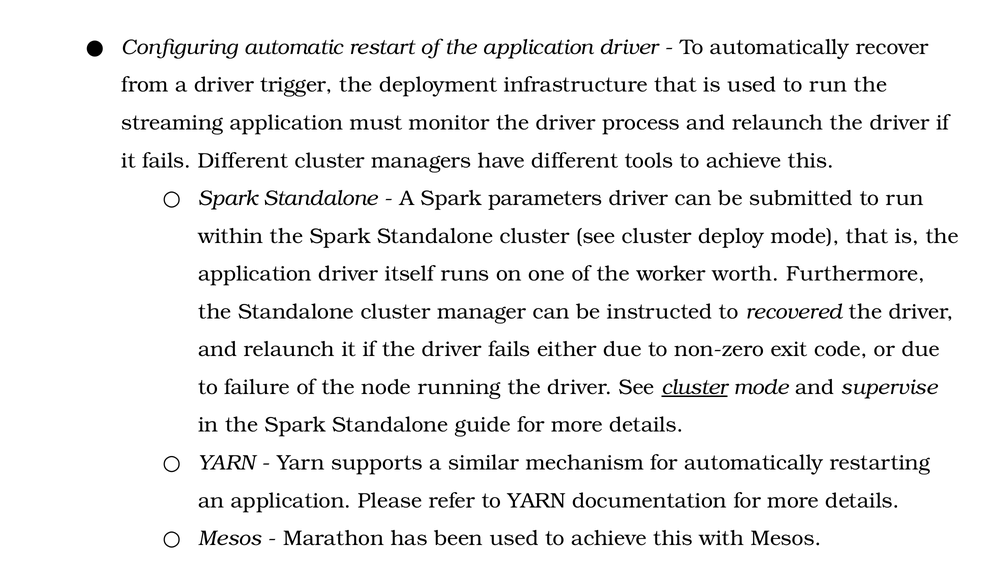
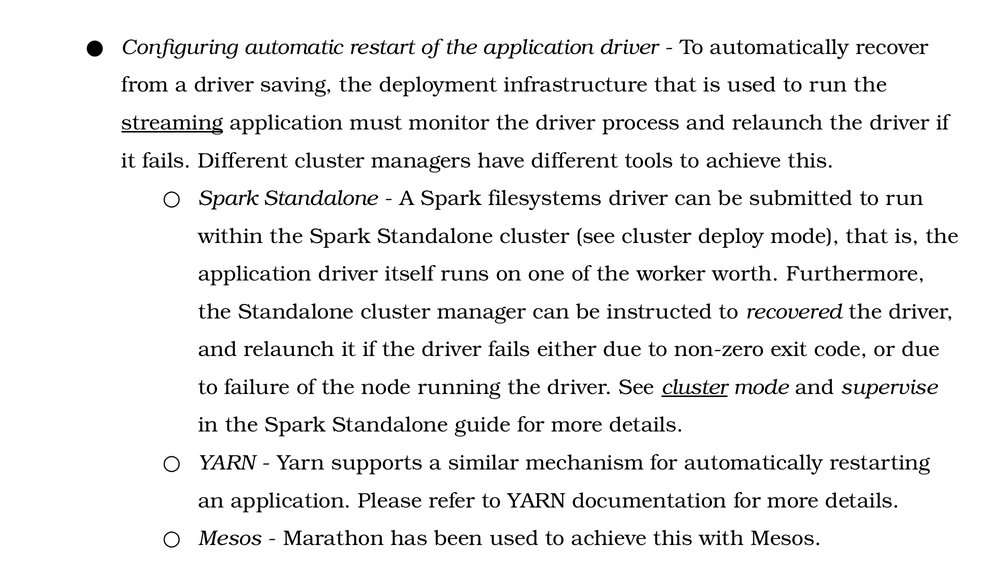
trigger: trigger -> saving (296, 85)
streaming underline: none -> present (172, 123)
parameters: parameters -> filesystems (545, 198)
